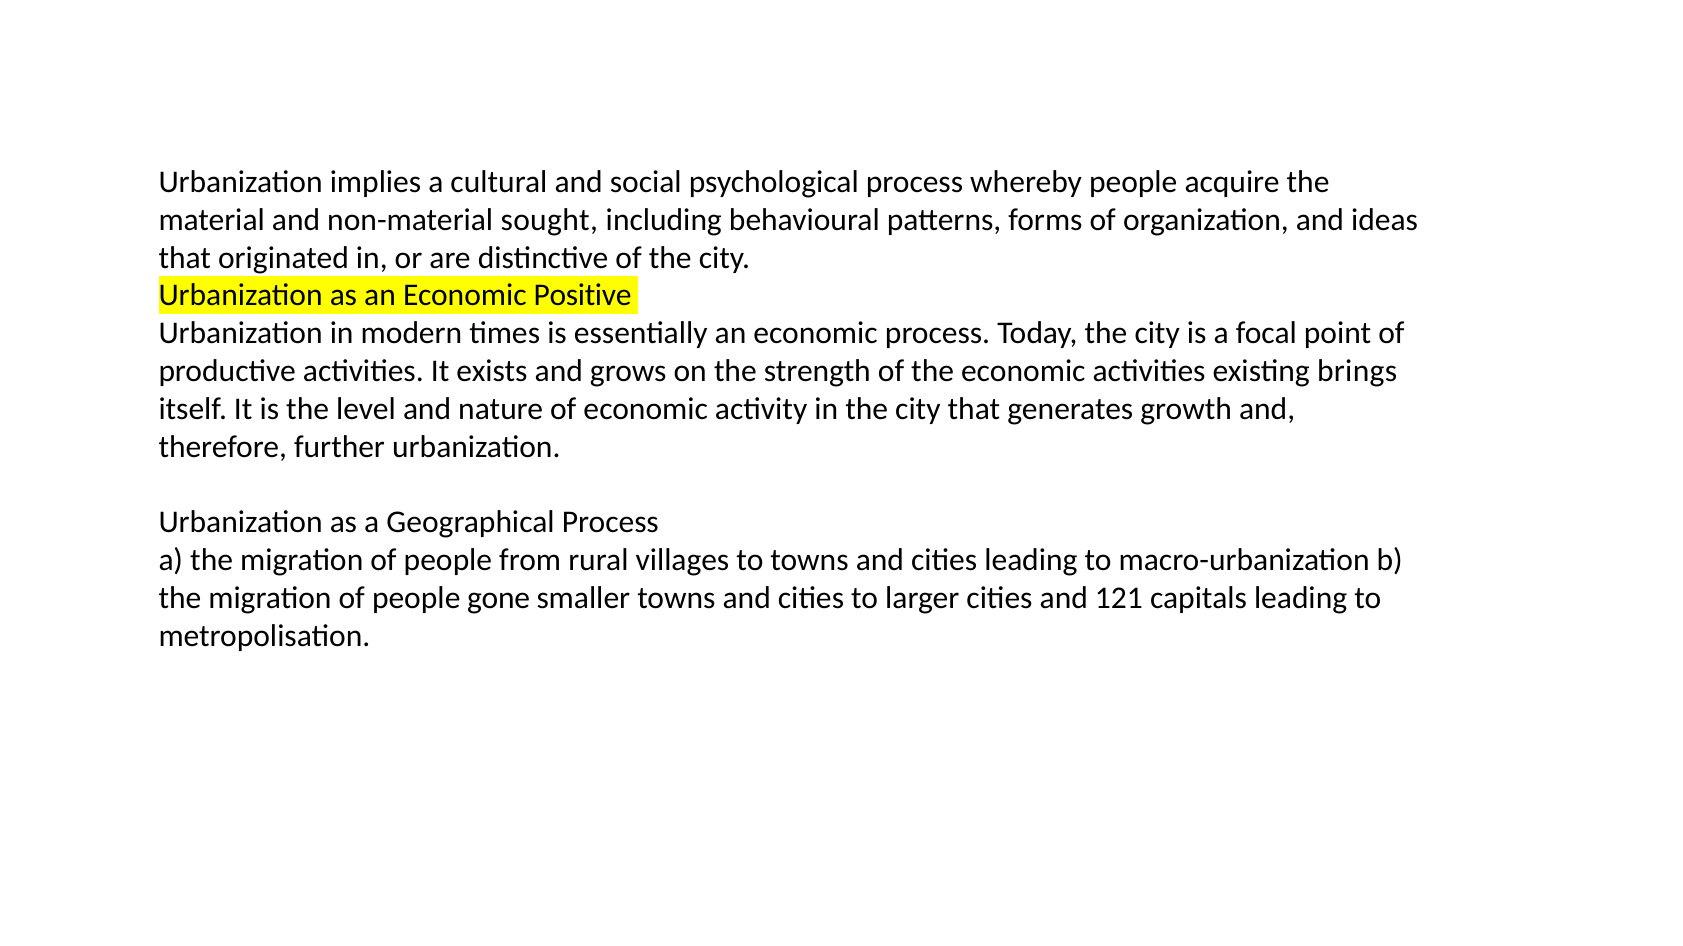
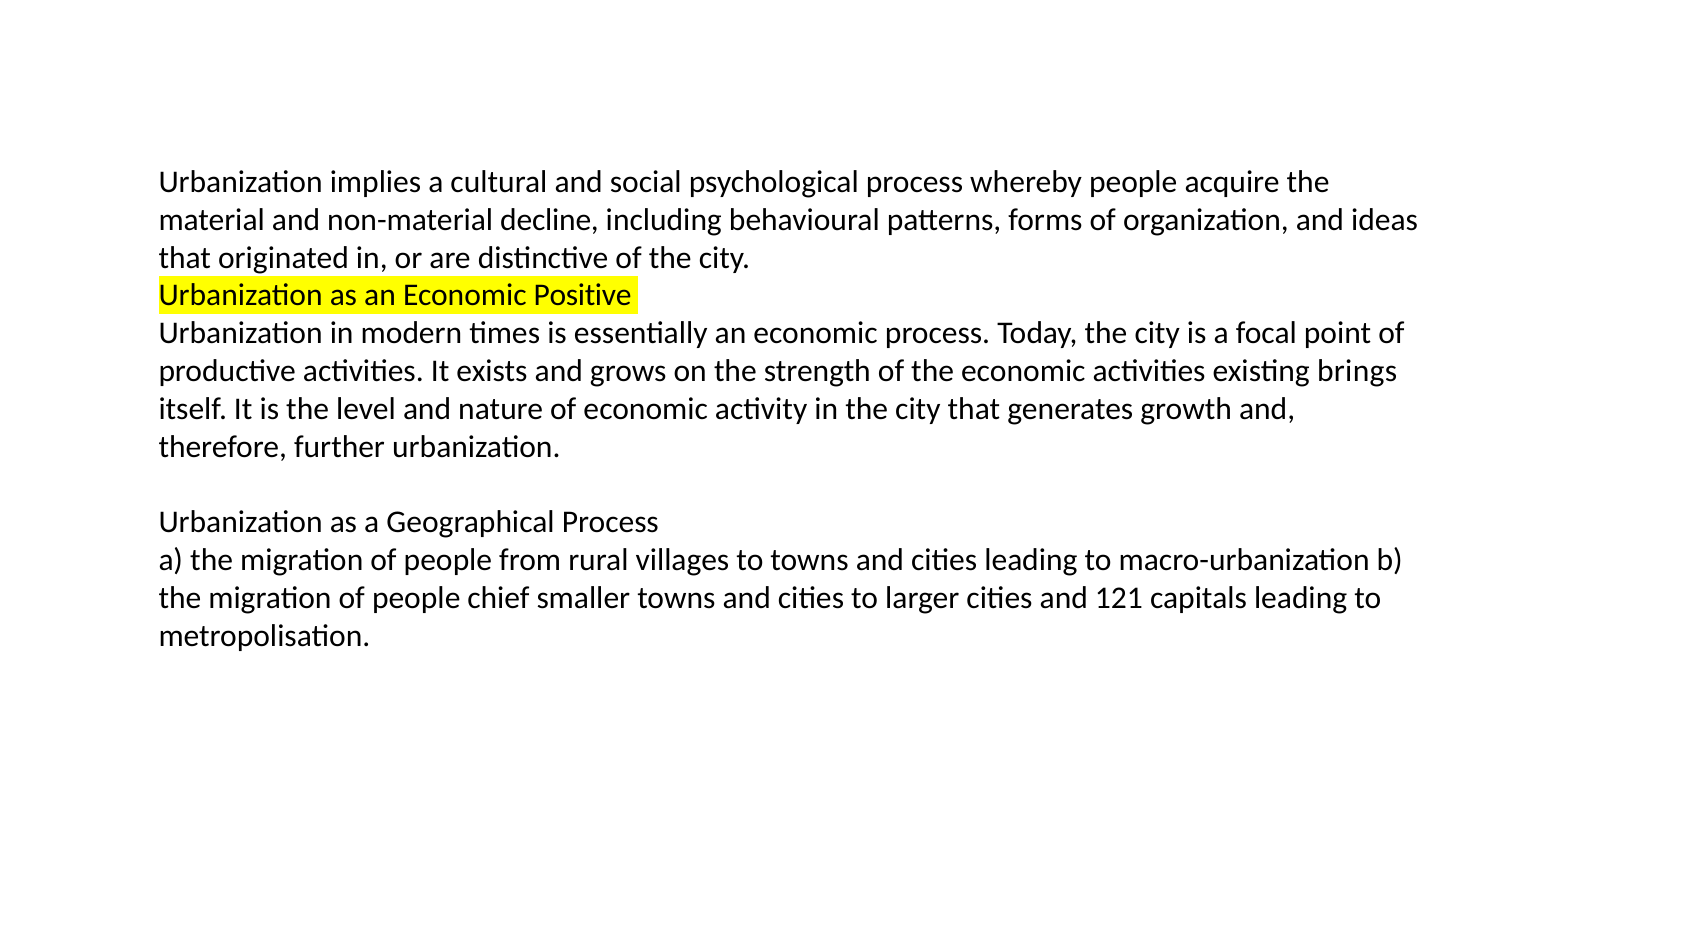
sought: sought -> decline (550, 220)
gone: gone -> chief (498, 599)
